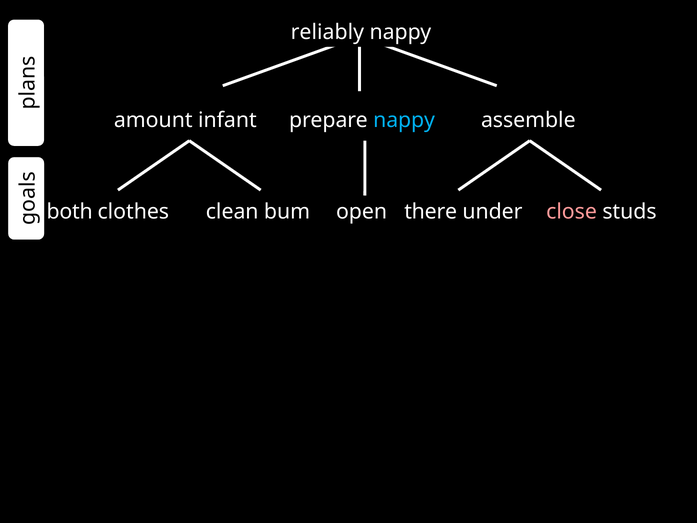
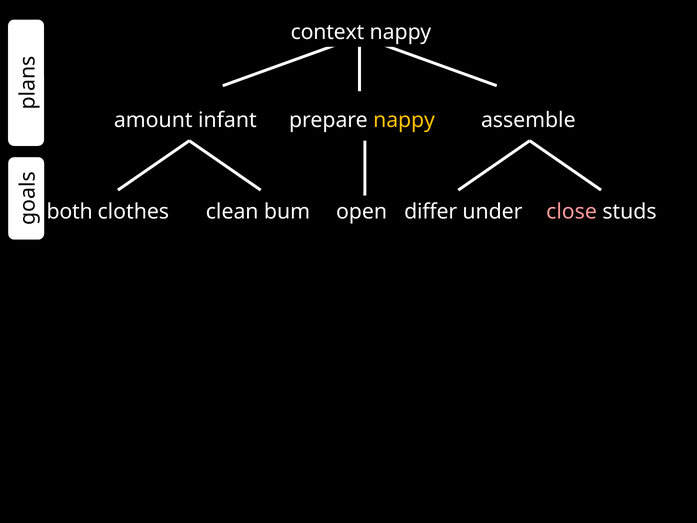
reliably: reliably -> context (327, 32)
nappy colour: light blue -> yellow (404, 120)
there: there -> differ (431, 212)
